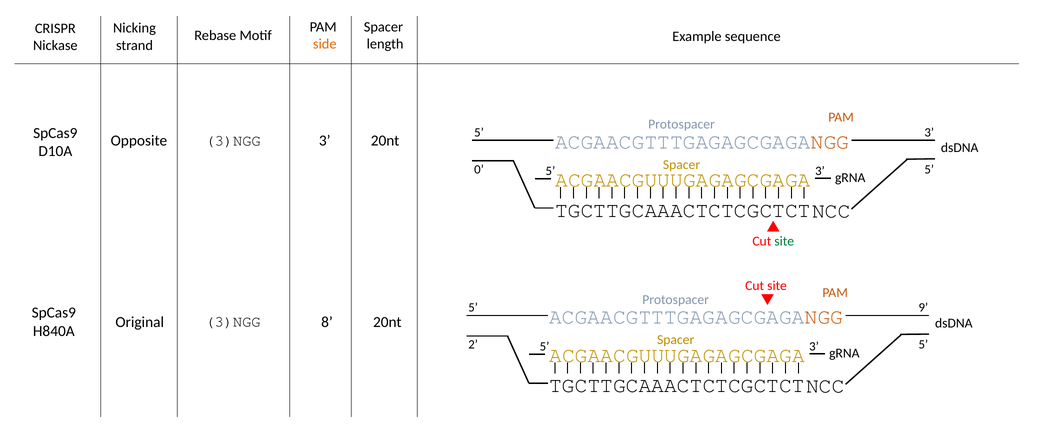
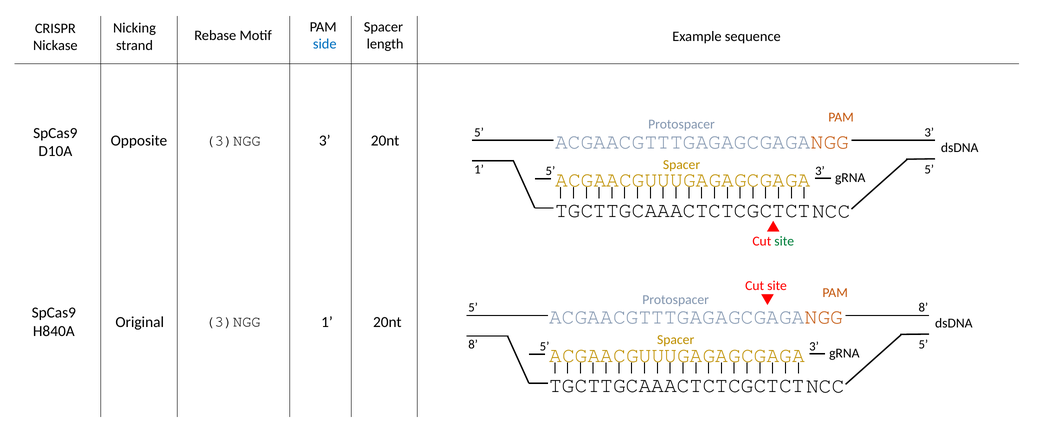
side colour: orange -> blue (325, 44)
0: 0 -> 1 (479, 169)
9: 9 -> 8 (923, 308)
8: 8 -> 1 (327, 322)
2: 2 -> 8 (473, 345)
